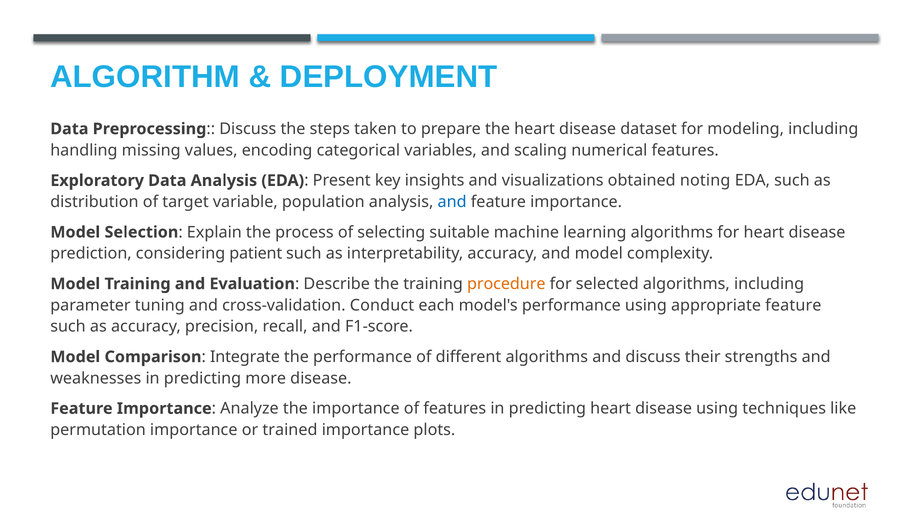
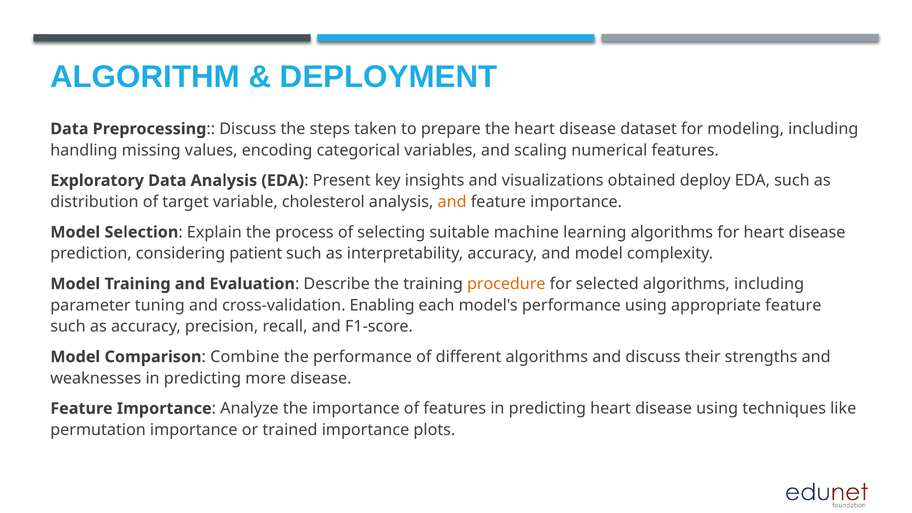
noting: noting -> deploy (705, 181)
population: population -> cholesterol (323, 202)
and colour: blue -> orange (452, 202)
Conduct: Conduct -> Enabling (382, 305)
Integrate: Integrate -> Combine (245, 357)
